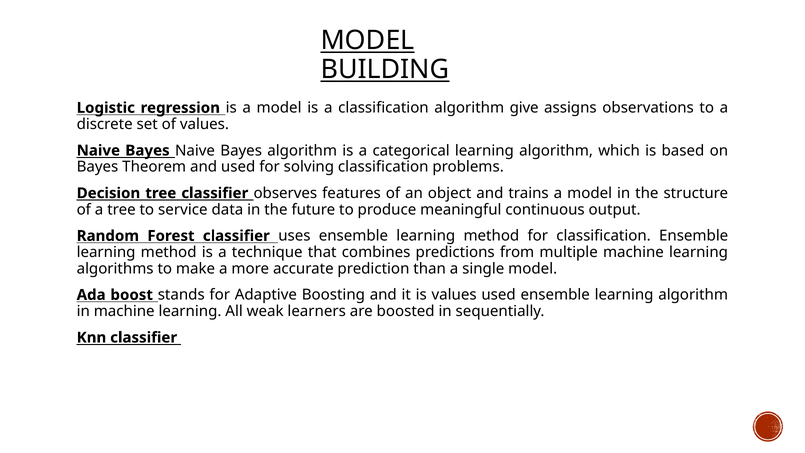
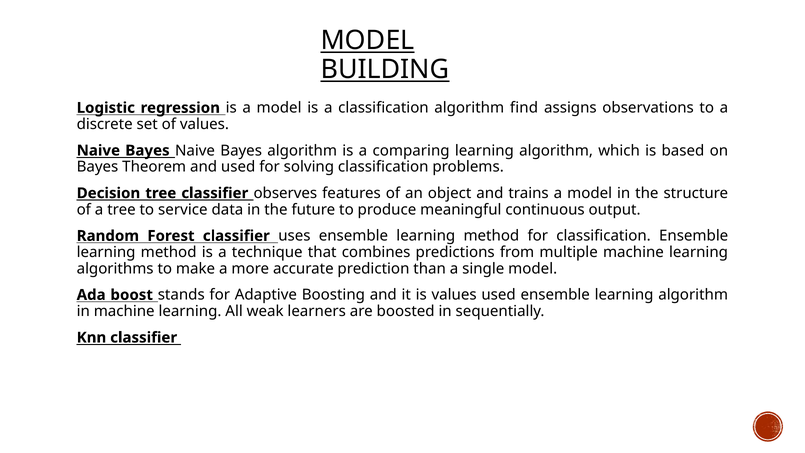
give: give -> find (524, 108)
categorical: categorical -> comparing (411, 150)
